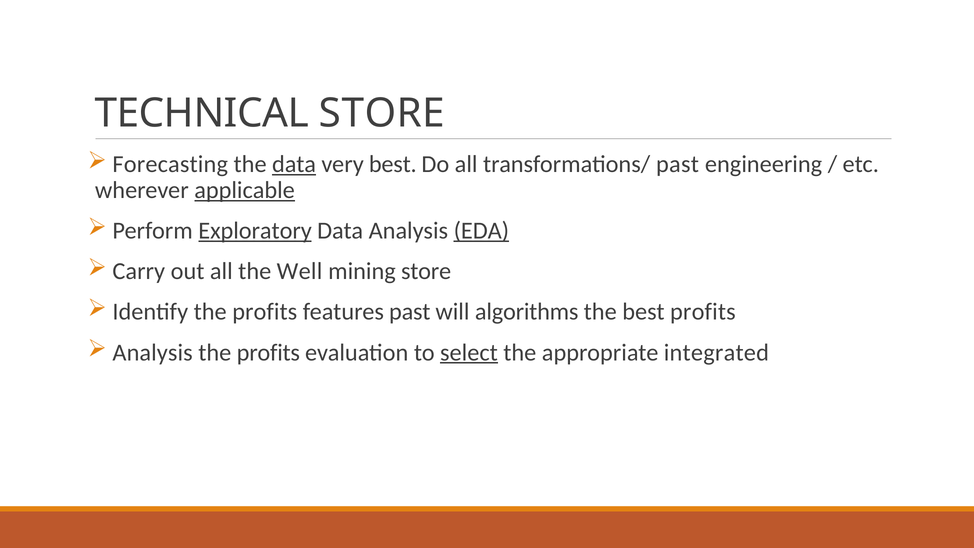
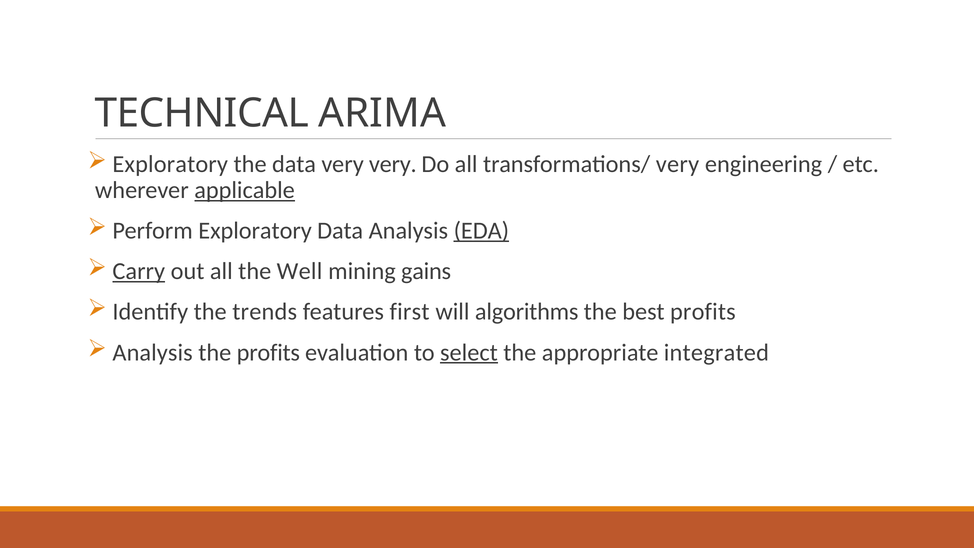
TECHNICAL STORE: STORE -> ARIMA (382, 113)
Forecasting: Forecasting -> Exploratory (170, 164)
data underline: present -> none (294, 164)
very best: best -> very (393, 164)
transformations/ past: past -> very (677, 164)
Exploratory underline: present -> none (255, 231)
Carry underline: none -> present (139, 271)
mining store: store -> gains (426, 271)
Identify the profits: profits -> trends (265, 312)
features past: past -> first (410, 312)
